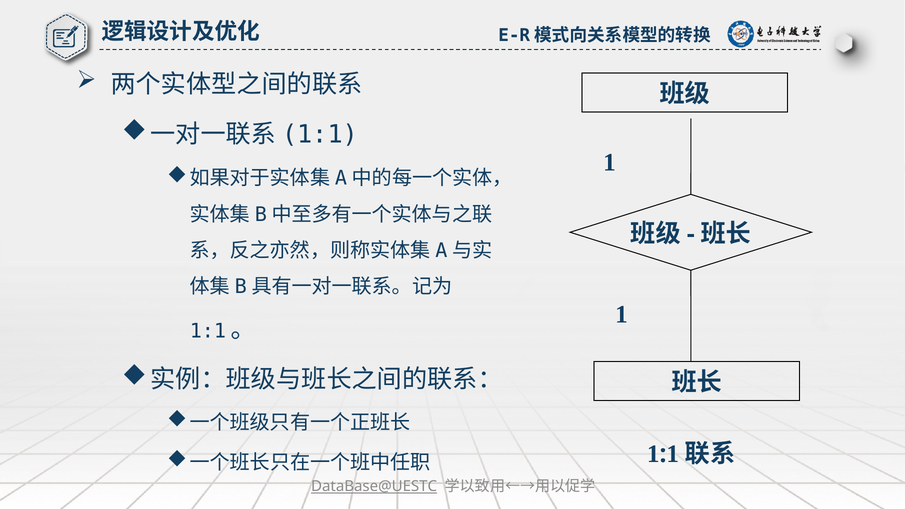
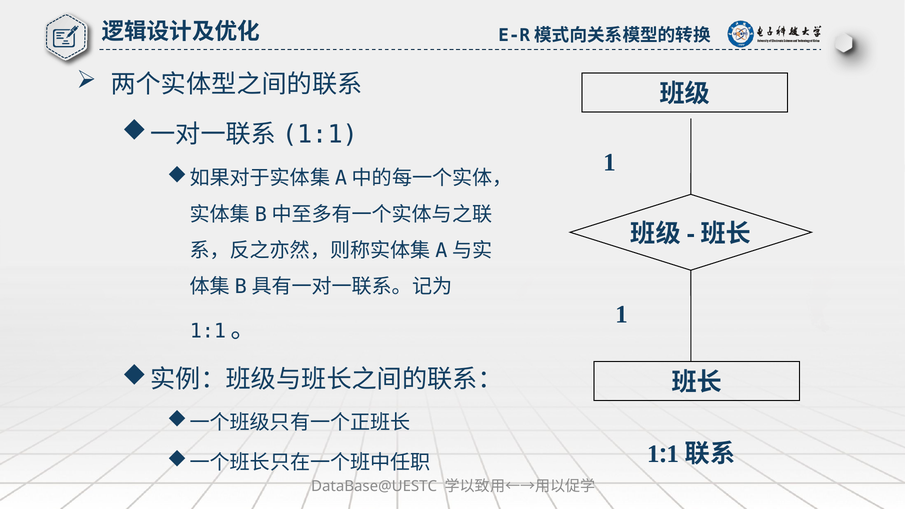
DataBase@UESTC underline: present -> none (374, 487)
